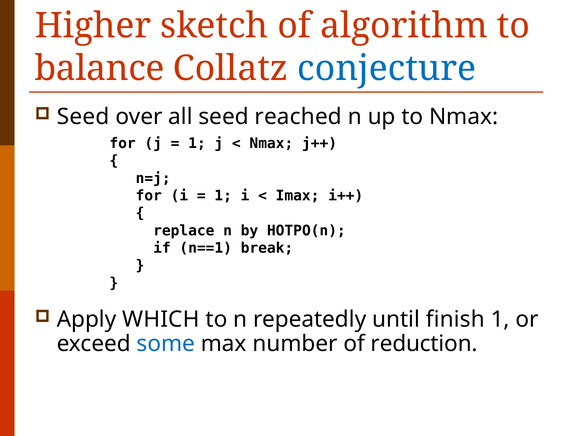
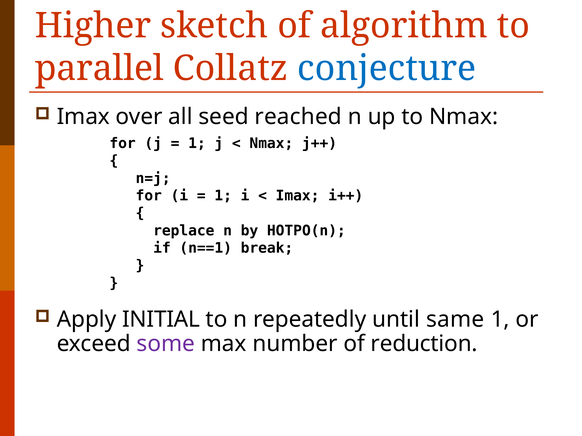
balance: balance -> parallel (99, 68)
Seed: Seed -> Imax (83, 117)
WHICH: WHICH -> INITIAL (161, 320)
finish: finish -> same (455, 320)
some colour: blue -> purple (166, 344)
